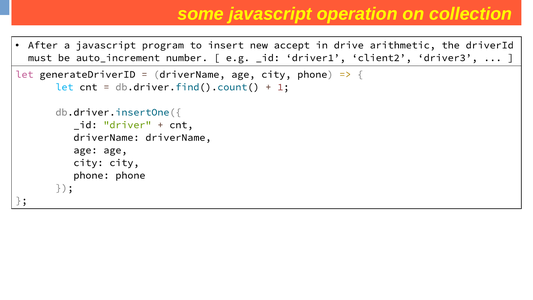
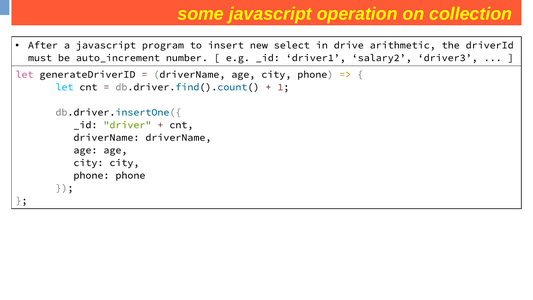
accept: accept -> select (292, 45)
client2: client2 -> salary2 (382, 58)
